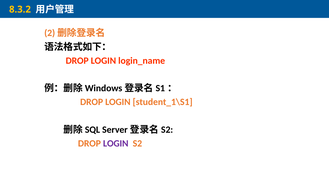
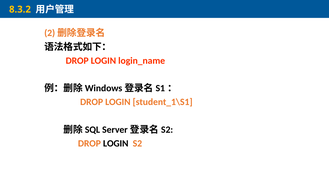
LOGIN colour: purple -> black (116, 143)
